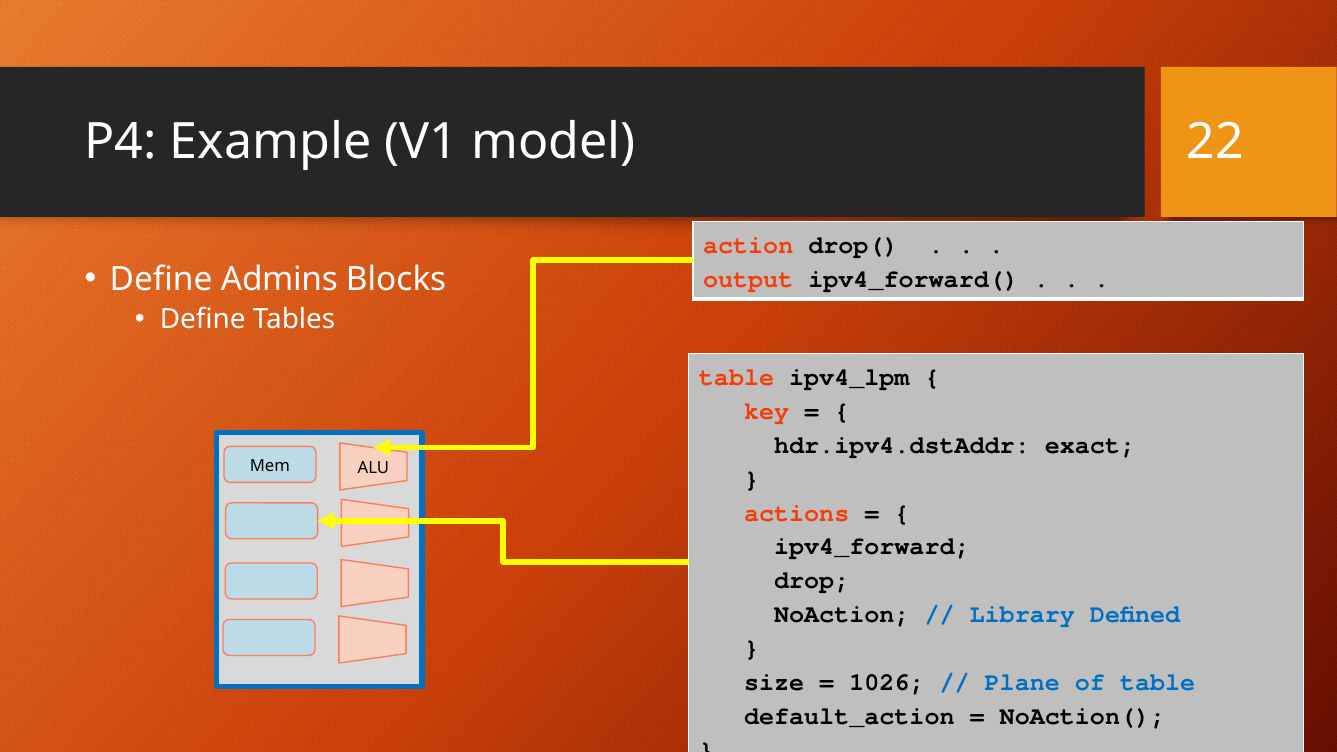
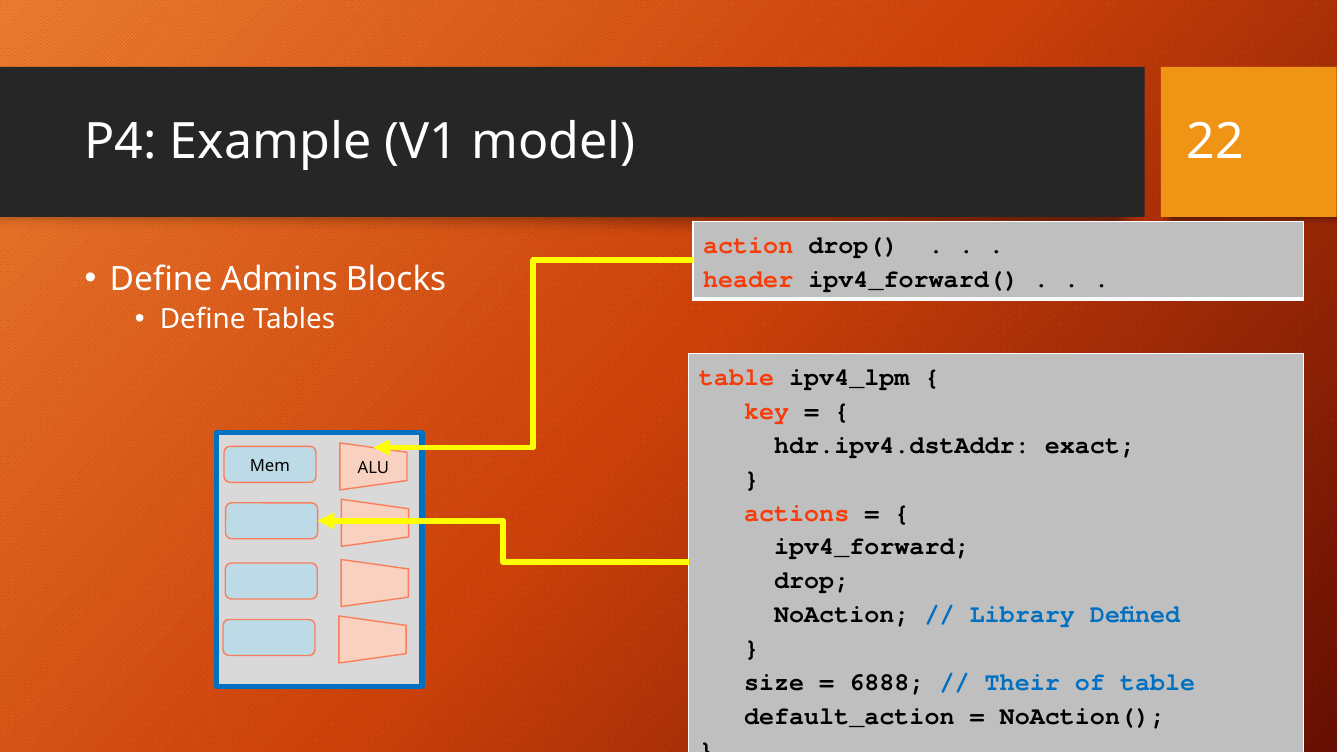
output: output -> header (748, 279)
1026: 1026 -> 6888 (887, 683)
Plane: Plane -> Their (1022, 683)
